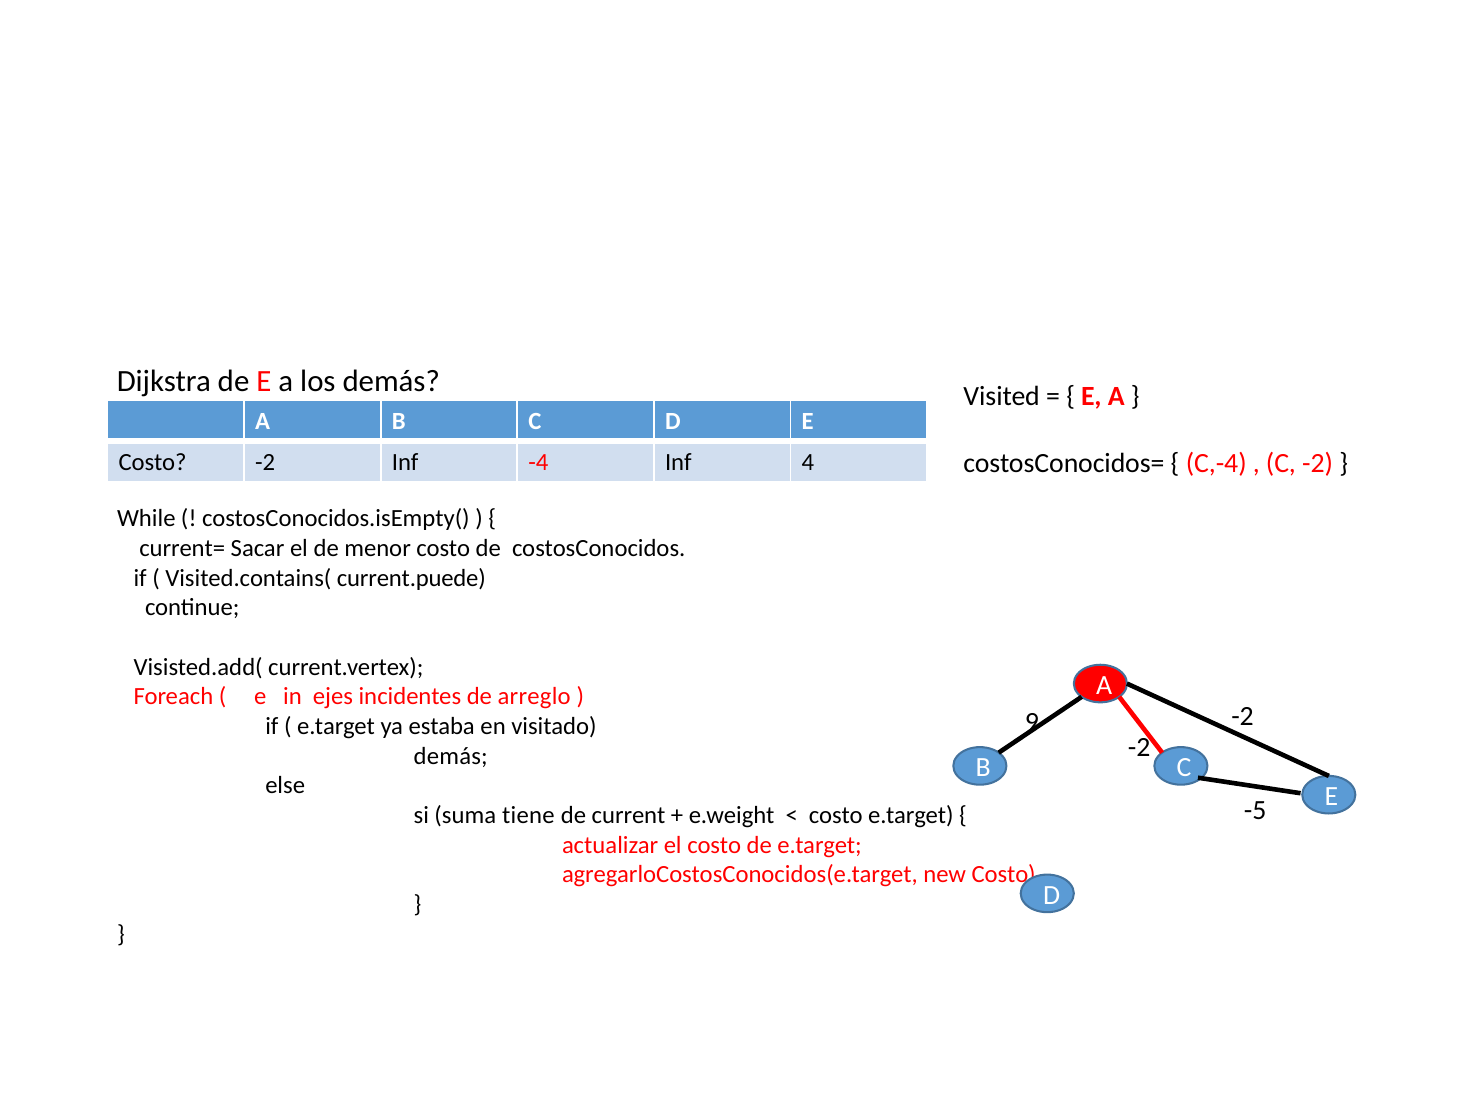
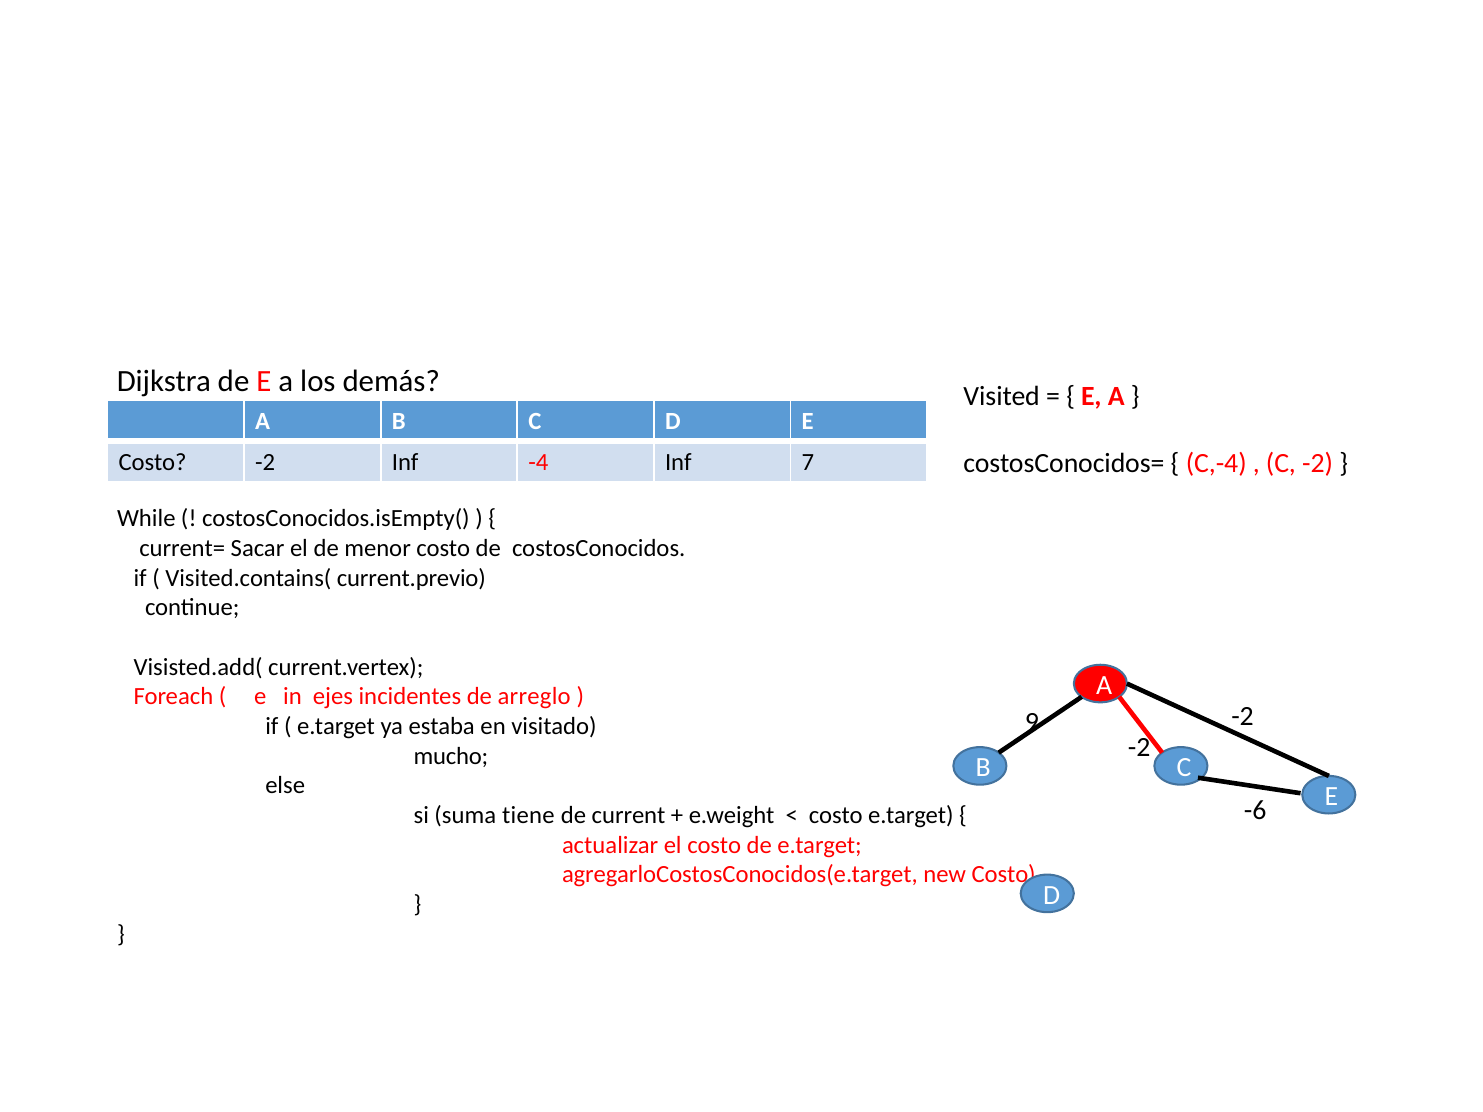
4: 4 -> 7 (808, 462)
current.puede: current.puede -> current.previo (411, 578)
demás: demás -> mucho (451, 756)
-5: -5 -> -6 (1255, 811)
